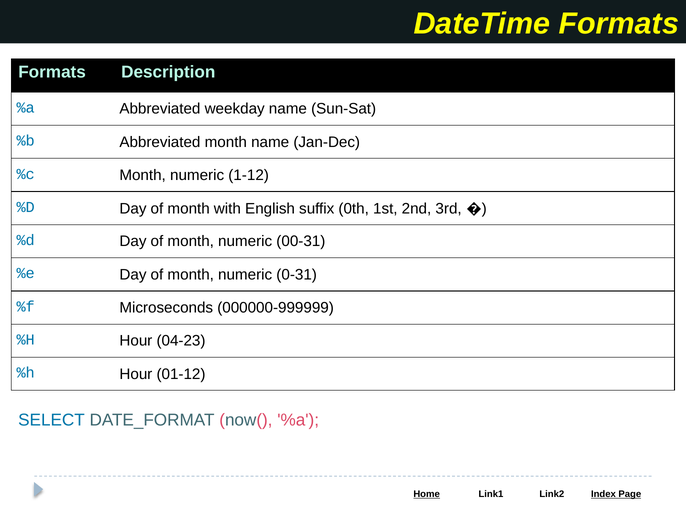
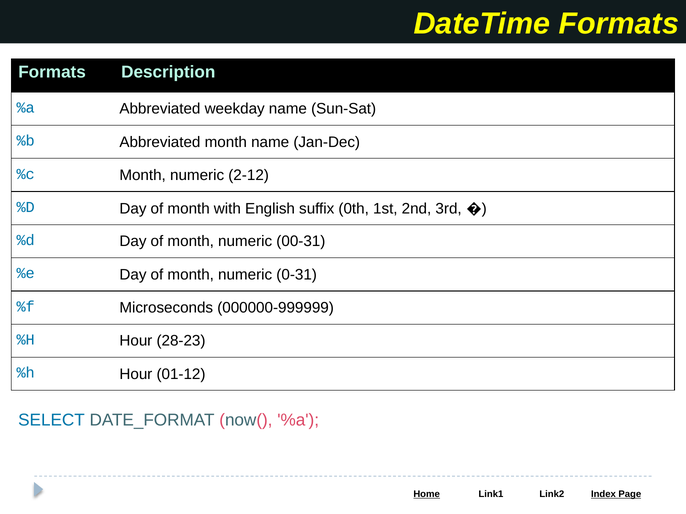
1-12: 1-12 -> 2-12 (249, 175)
04-23: 04-23 -> 28-23 (181, 341)
